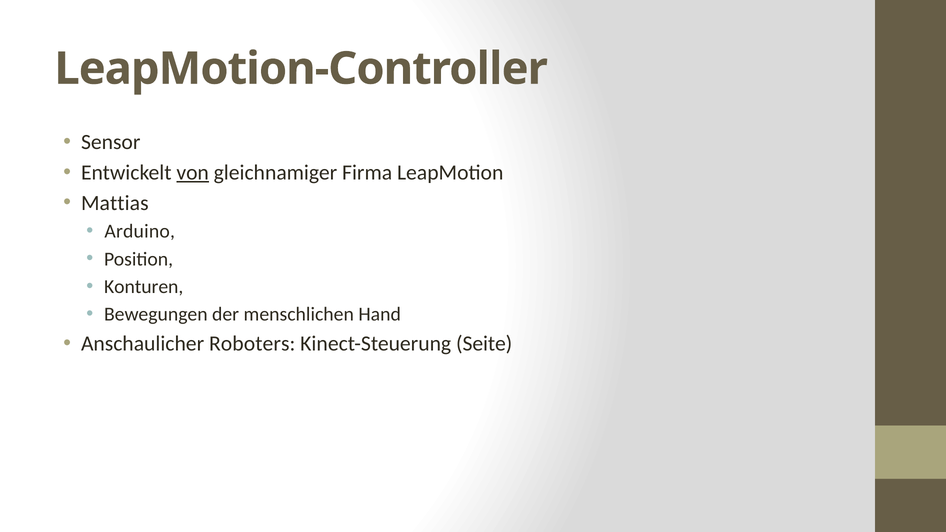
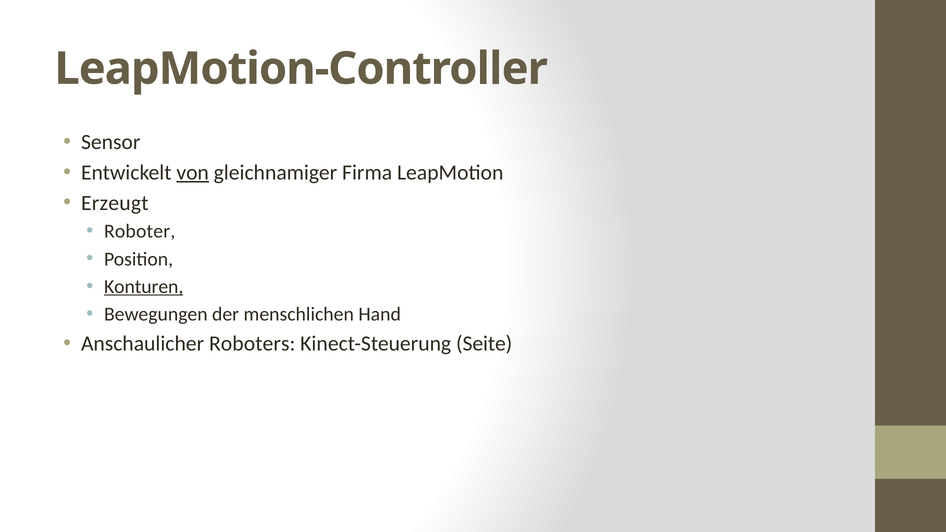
Mattias: Mattias -> Erzeugt (115, 203)
Arduino: Arduino -> Roboter (140, 232)
Konturen underline: none -> present (144, 287)
